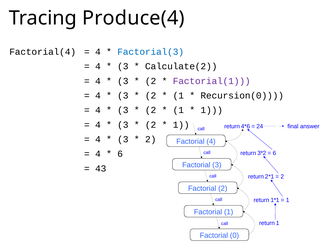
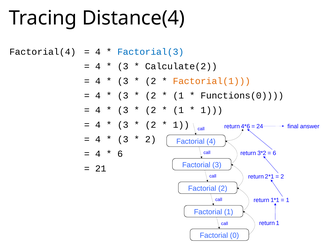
Produce(4: Produce(4 -> Distance(4 (133, 18)
Factorial(1 colour: purple -> orange (212, 81)
Recursion(0: Recursion(0 -> Functions(0 (242, 96)
43: 43 -> 21 (101, 168)
